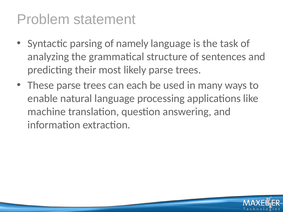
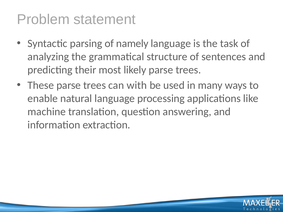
each: each -> with (137, 85)
